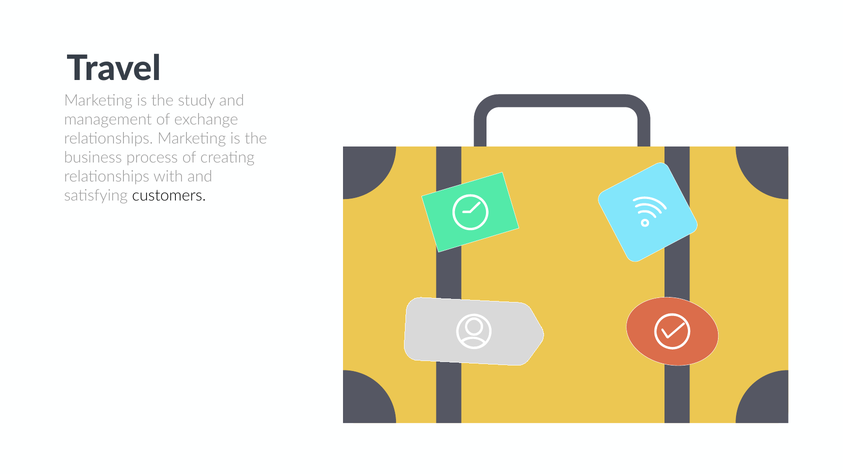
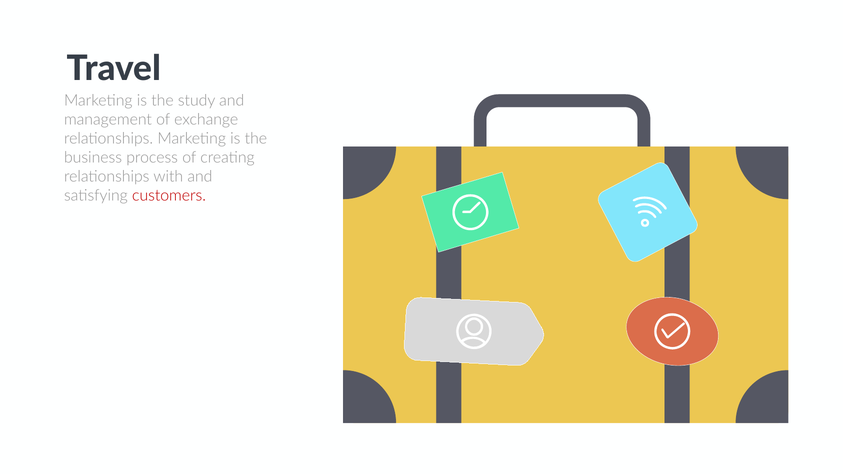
customers colour: black -> red (169, 196)
